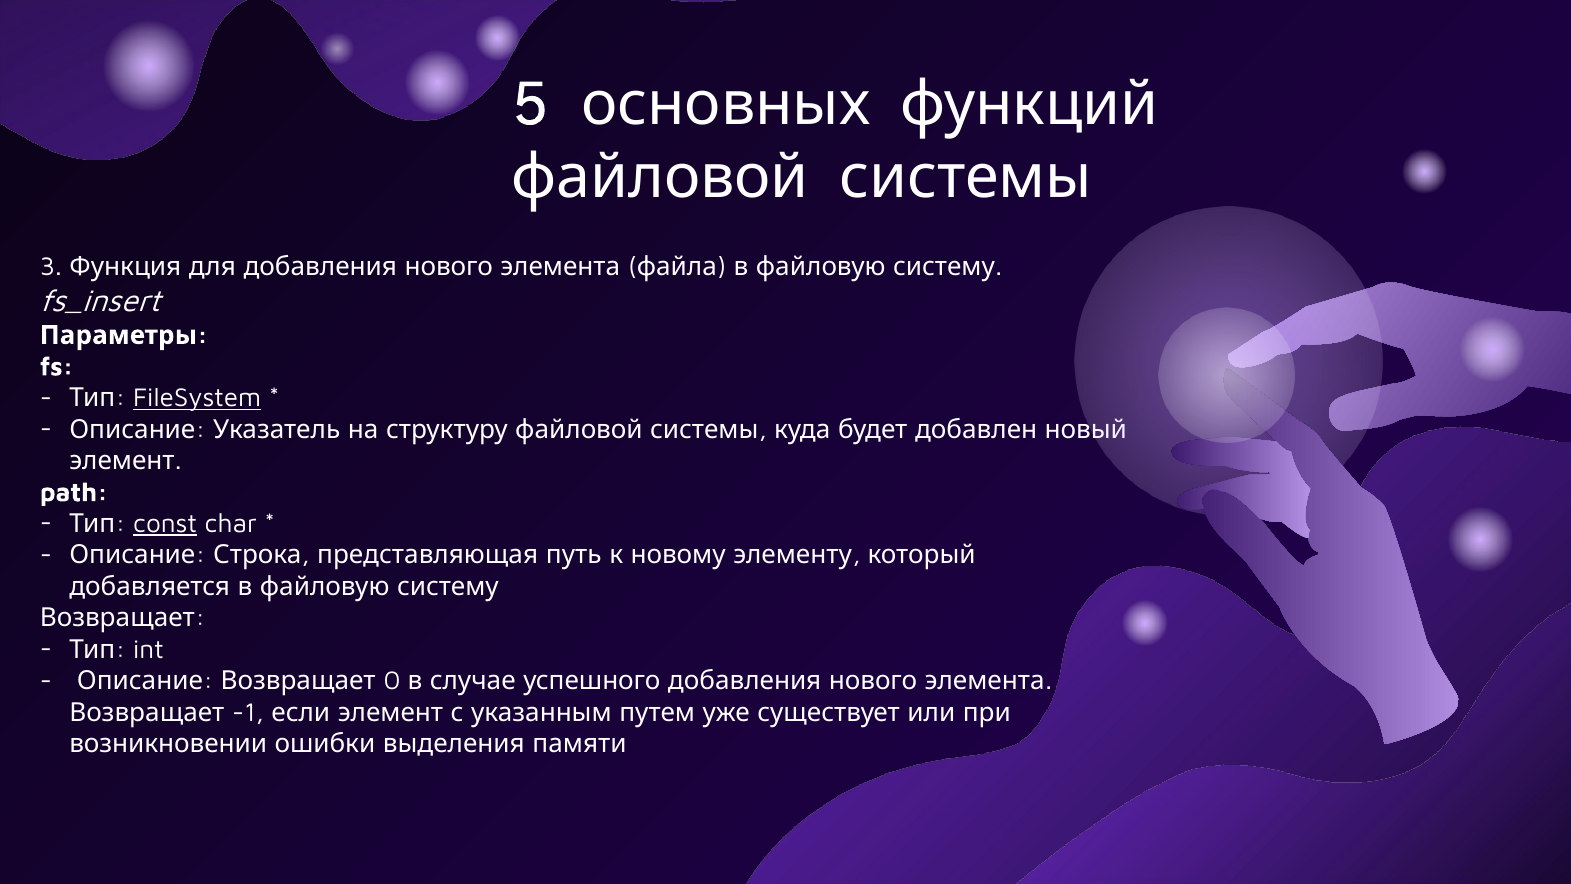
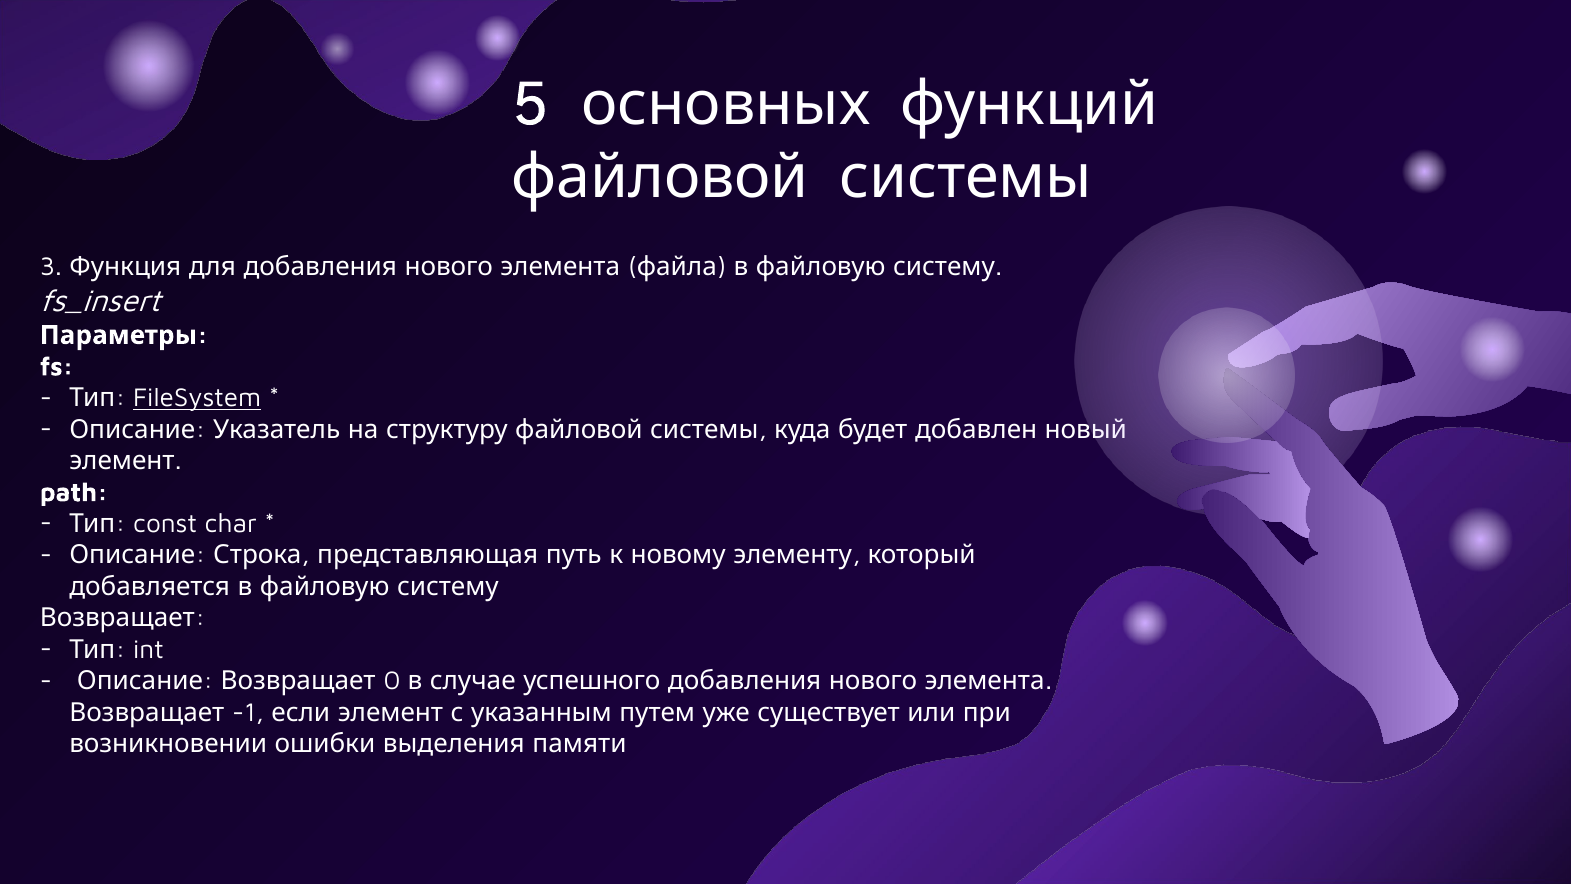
const underline: present -> none (165, 524)
